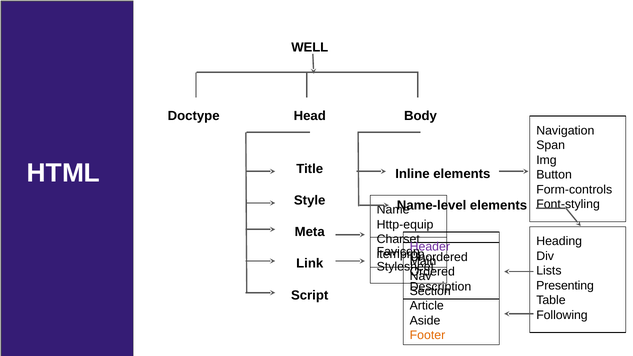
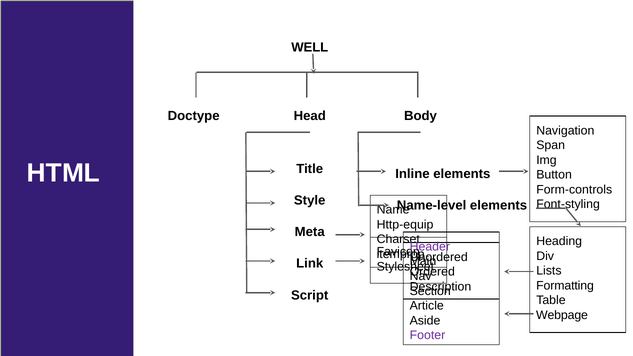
Presenting: Presenting -> Formatting (565, 286)
Following: Following -> Webpage (562, 315)
Footer colour: orange -> purple (427, 335)
